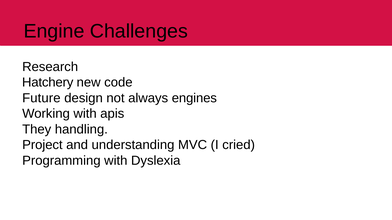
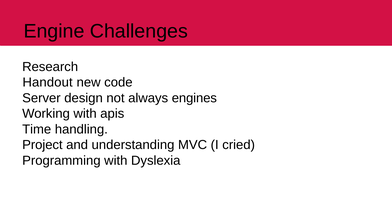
Hatchery: Hatchery -> Handout (48, 83)
Future: Future -> Server (41, 98)
They: They -> Time (37, 130)
